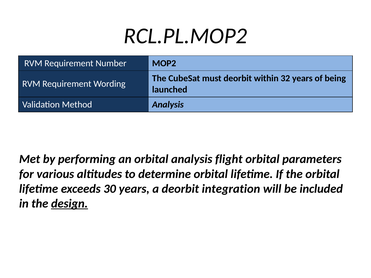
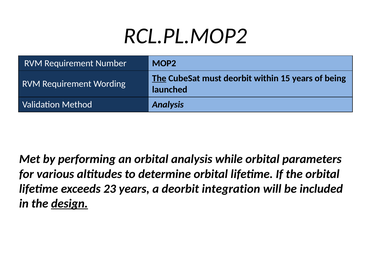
The underline: none -> present (159, 78)
32: 32 -> 15 (285, 78)
flight: flight -> while (229, 159)
30: 30 -> 23 (110, 189)
